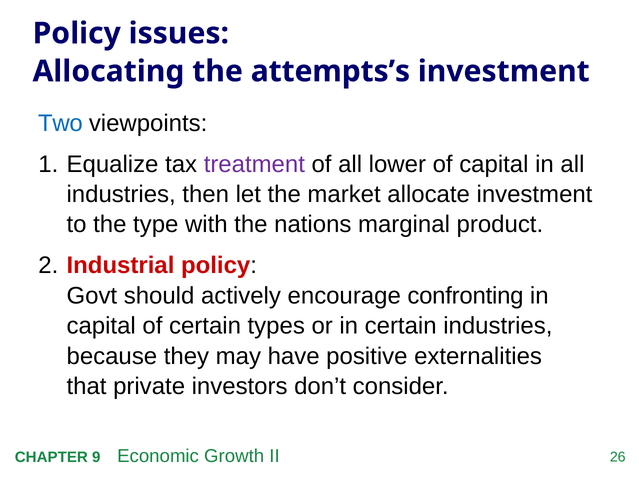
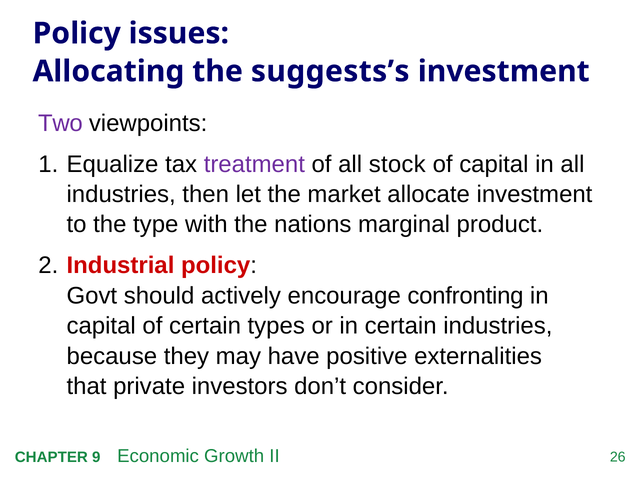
attempts’s: attempts’s -> suggests’s (330, 71)
Two colour: blue -> purple (60, 123)
lower: lower -> stock (397, 164)
